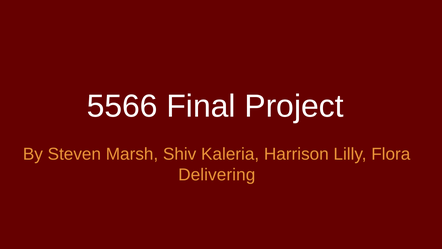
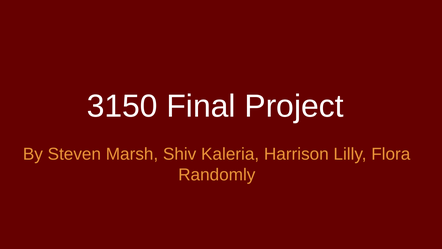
5566: 5566 -> 3150 (122, 106)
Delivering: Delivering -> Randomly (217, 175)
